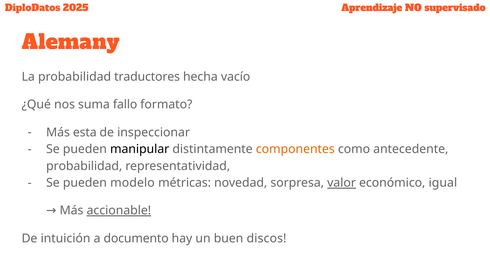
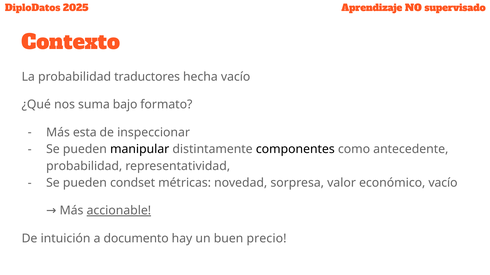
Alemany: Alemany -> Contexto (71, 42)
fallo: fallo -> bajo (125, 105)
componentes colour: orange -> black (295, 150)
modelo: modelo -> condset (133, 183)
valor underline: present -> none (342, 183)
económico igual: igual -> vacío (443, 183)
discos: discos -> precio (267, 239)
